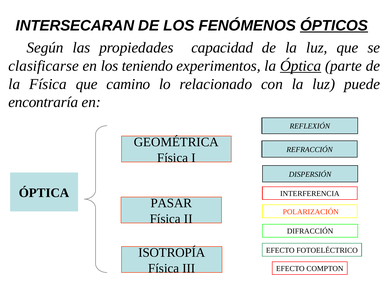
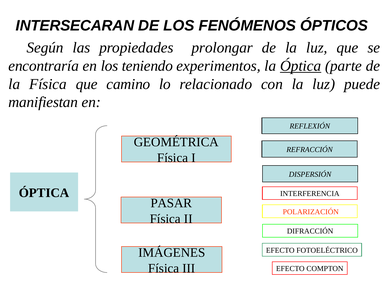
ÓPTICOS underline: present -> none (334, 25)
capacidad: capacidad -> prolongar (222, 48)
clasificarse: clasificarse -> encontraría (44, 66)
encontraría: encontraría -> manifiestan (43, 102)
ISOTROPÍA: ISOTROPÍA -> IMÁGENES (172, 252)
